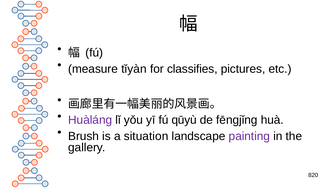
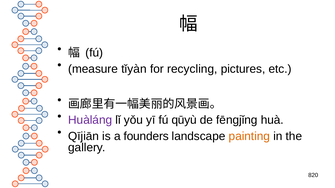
classifies: classifies -> recycling (192, 69)
Brush: Brush -> Qījiān (84, 136)
situation: situation -> founders (146, 136)
painting colour: purple -> orange (249, 136)
